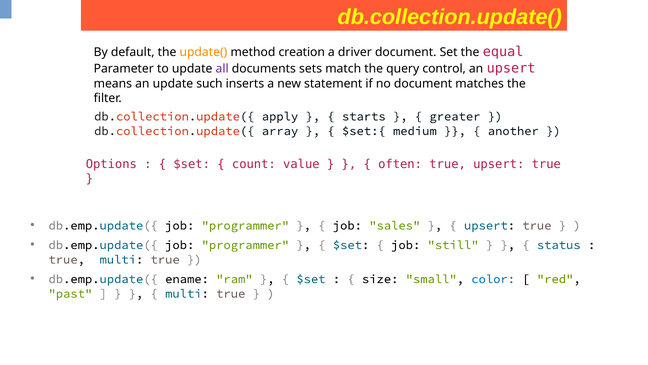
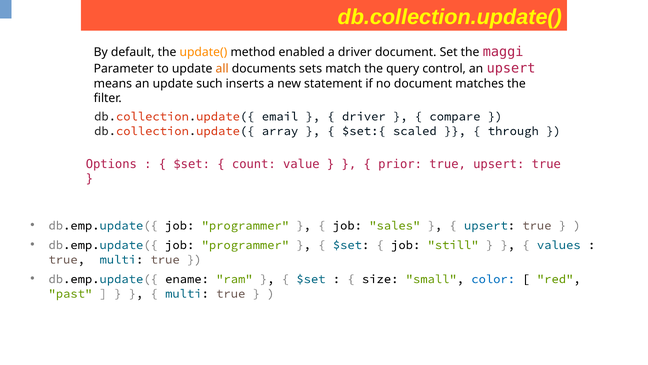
creation: creation -> enabled (302, 52)
equal: equal -> maggi (503, 52)
all colour: purple -> orange (222, 69)
apply: apply -> email (280, 116)
starts: starts -> driver (364, 116)
greater: greater -> compare (455, 116)
medium: medium -> scaled (415, 131)
another: another -> through (513, 131)
often: often -> prior (400, 164)
status: status -> values (559, 245)
